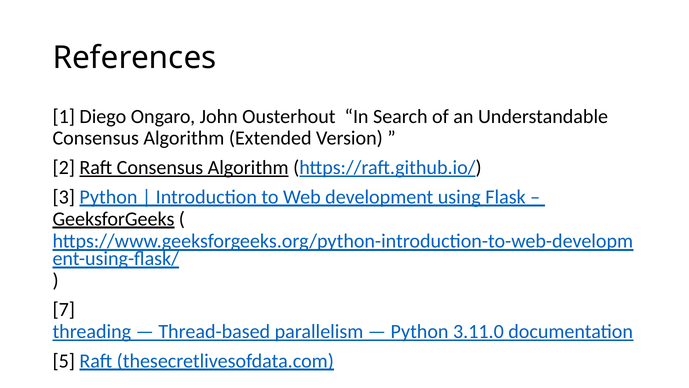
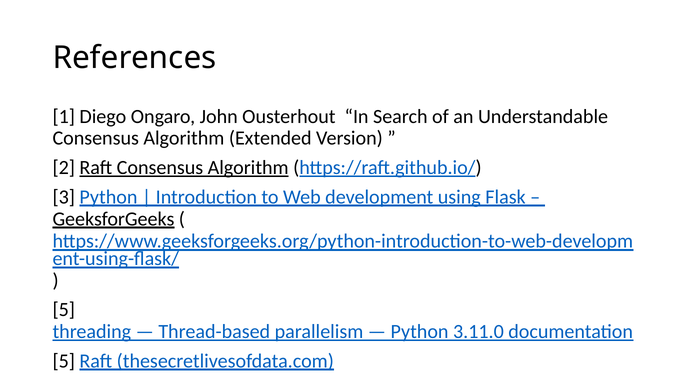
7: 7 -> 5 (64, 309)
